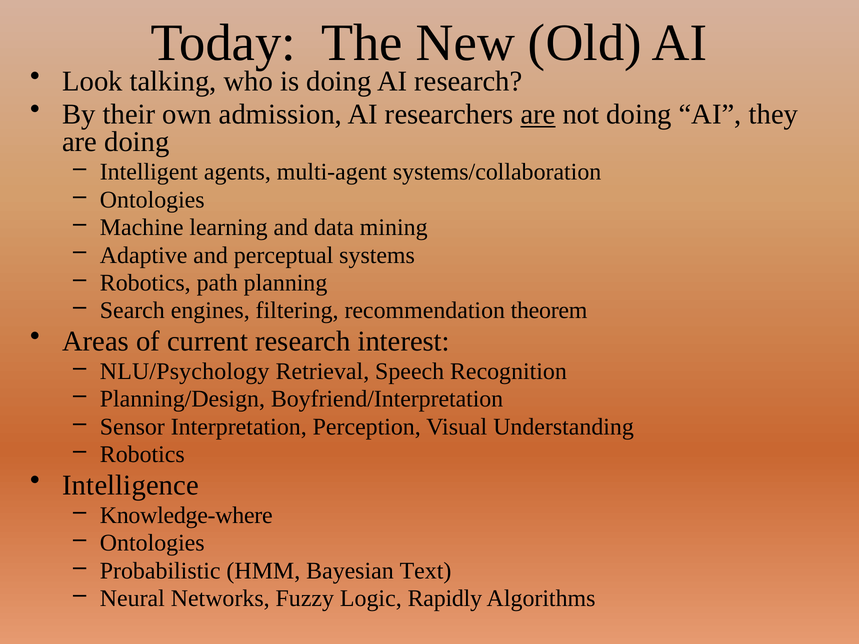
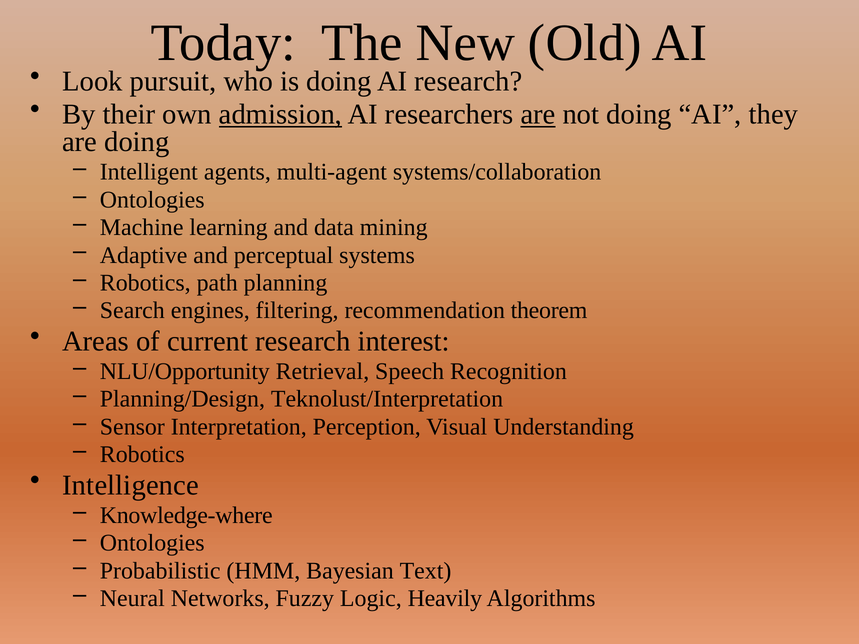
talking: talking -> pursuit (173, 81)
admission underline: none -> present (280, 114)
NLU/Psychology: NLU/Psychology -> NLU/Opportunity (185, 372)
Boyfriend/Interpretation: Boyfriend/Interpretation -> Teknolust/Interpretation (387, 399)
Rapidly: Rapidly -> Heavily (445, 599)
